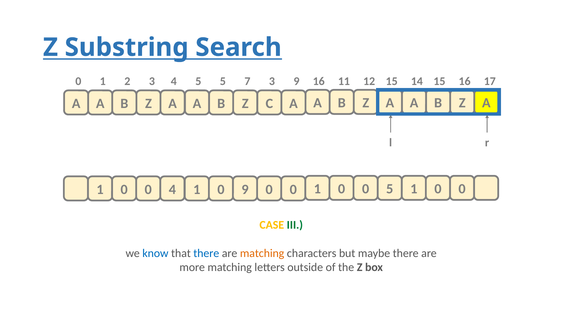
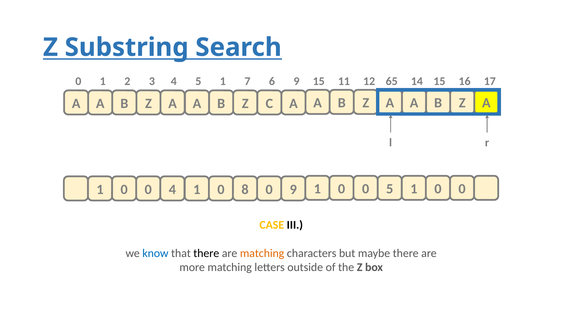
4 5 5: 5 -> 1 (223, 81)
7 3: 3 -> 6 (272, 81)
9 16: 16 -> 15 (319, 81)
12 15: 15 -> 65 (392, 81)
0 9: 9 -> 8 (245, 190)
0: 0 -> 9 (293, 190)
III colour: green -> black (295, 225)
there colour: blue -> black (206, 253)
